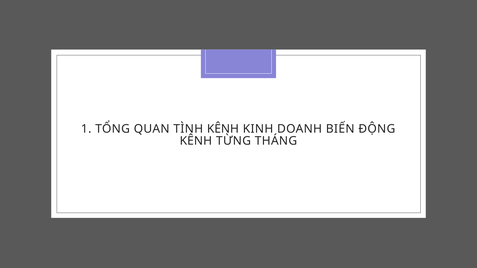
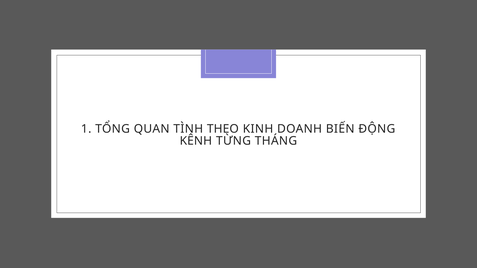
TÌNH KÊNH: KÊNH -> THEO (223, 129)
